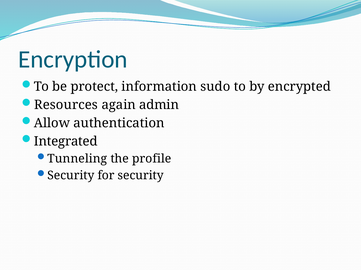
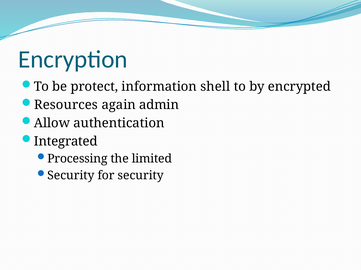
sudo: sudo -> shell (215, 87)
Tunneling: Tunneling -> Processing (77, 159)
profile: profile -> limited (152, 159)
